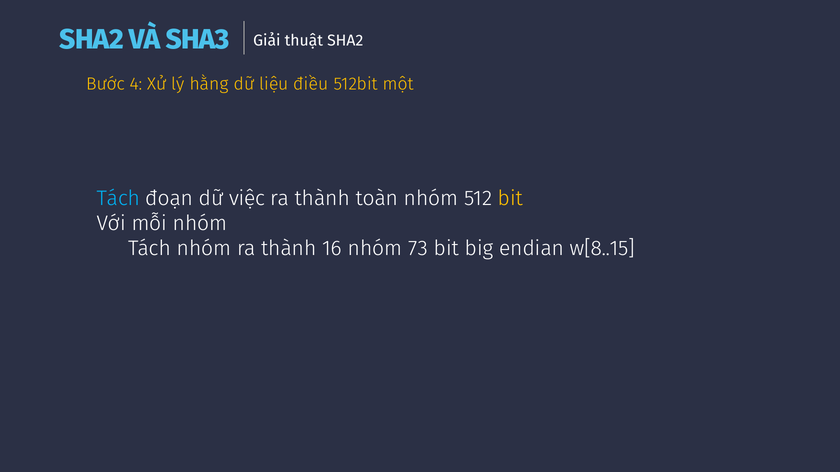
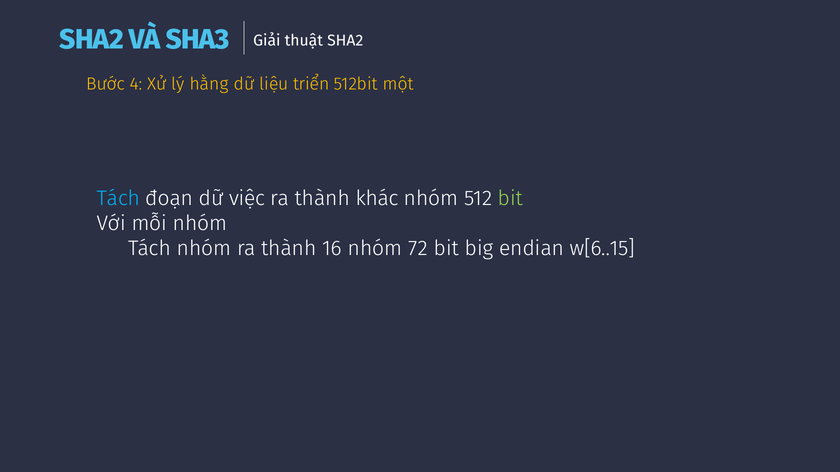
điều: điều -> triển (311, 84)
toàn: toàn -> khác (377, 198)
bit colour: yellow -> light green (510, 198)
73: 73 -> 72 (418, 249)
w[8..15: w[8..15 -> w[6..15 (602, 249)
